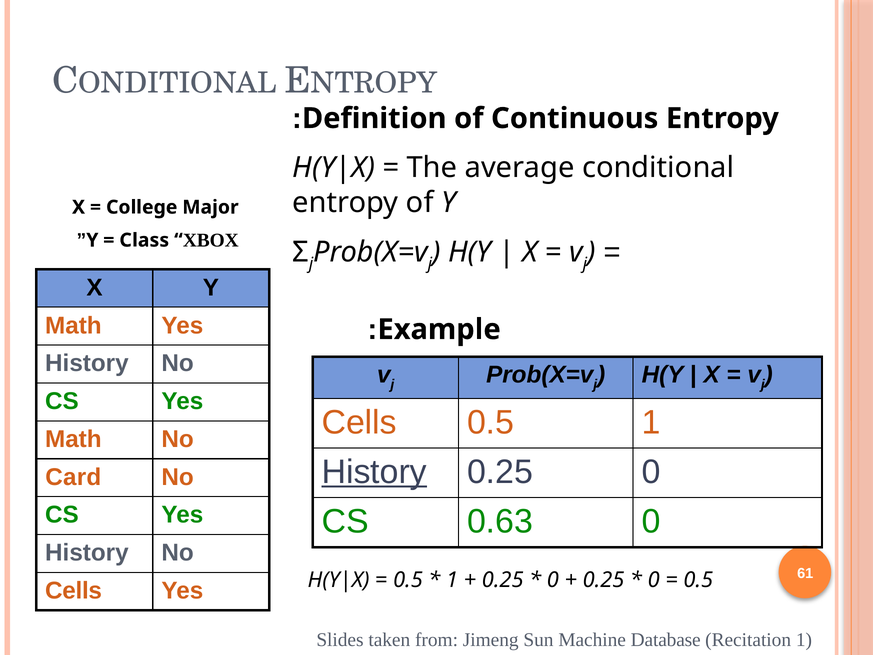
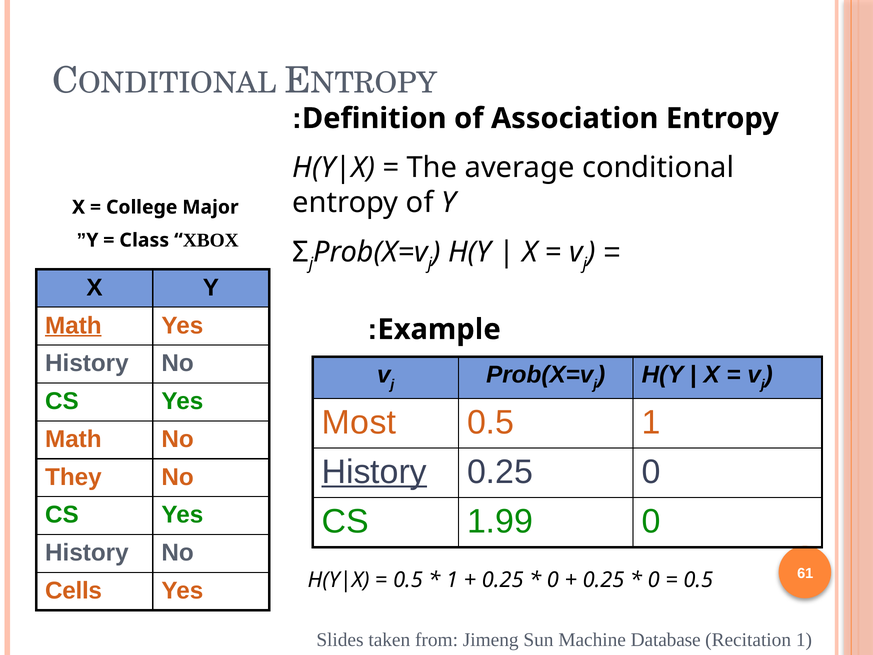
Continuous: Continuous -> Association (575, 118)
Math underline: none -> present (73, 325)
Cells: Cells -> Most (359, 422)
Card: Card -> They (73, 477)
0.63: 0.63 -> 1.99 (500, 521)
